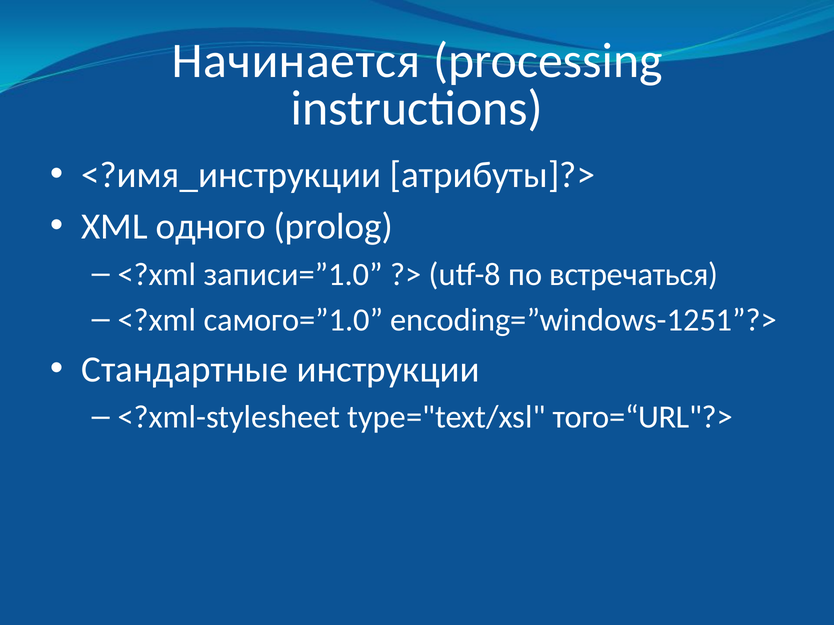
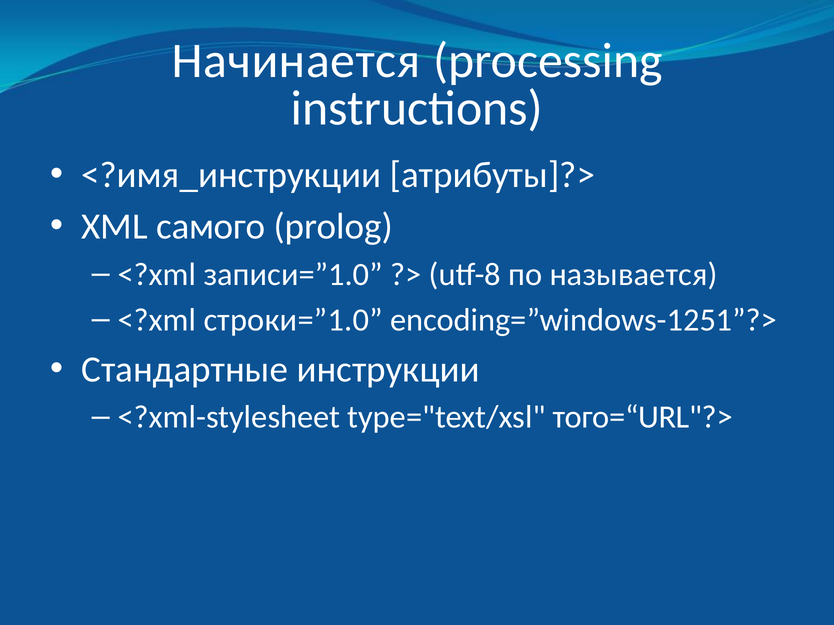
одного: одного -> самого (211, 227)
встречаться: встречаться -> называется (634, 275)
самого=”1.0: самого=”1.0 -> строки=”1.0 (293, 320)
